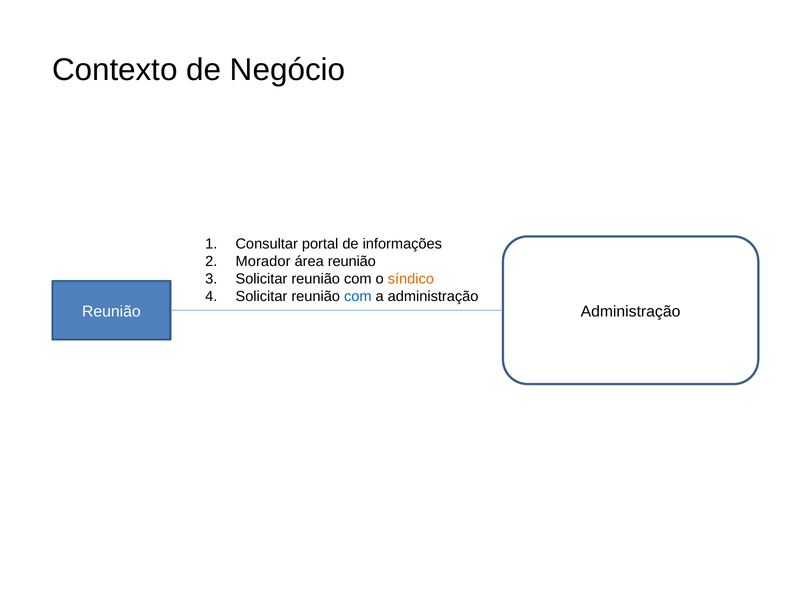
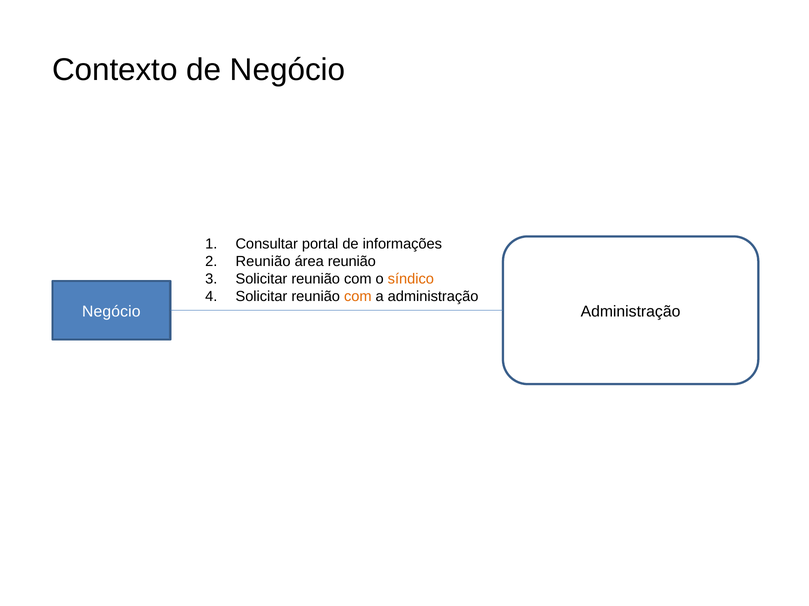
Morador: Morador -> Reunião (263, 262)
com colour: blue -> orange (358, 297)
Reunião: Reunião -> Negócio (111, 312)
